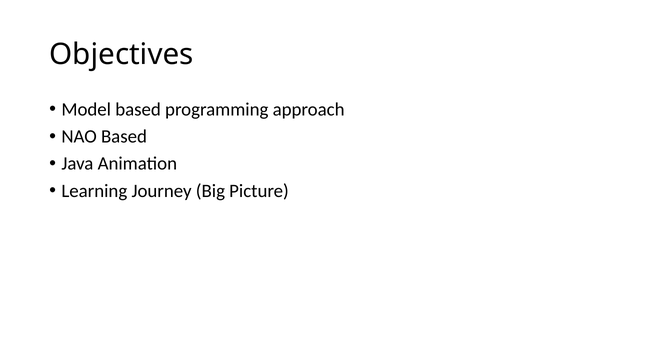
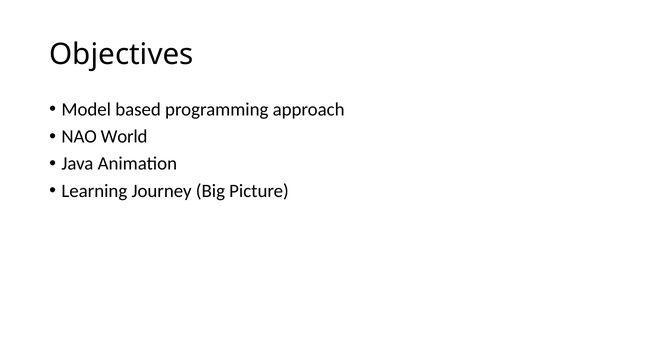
NAO Based: Based -> World (124, 137)
